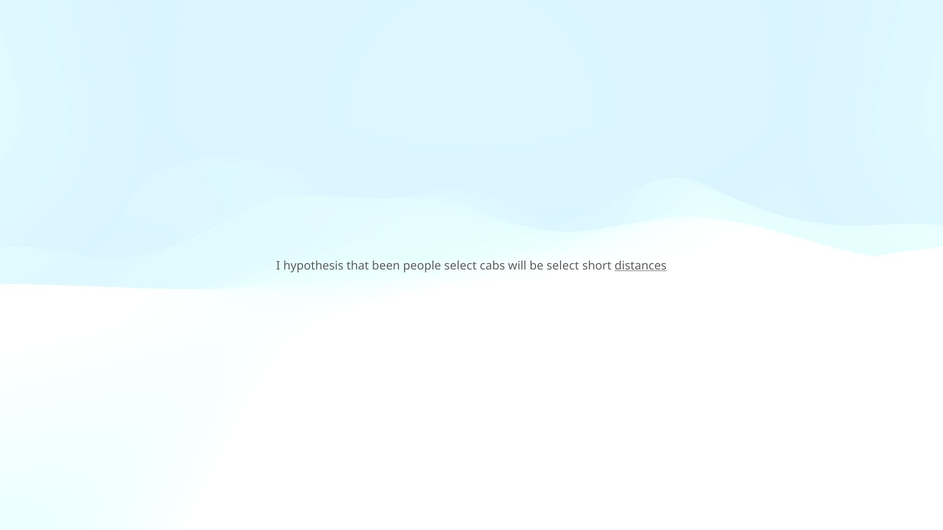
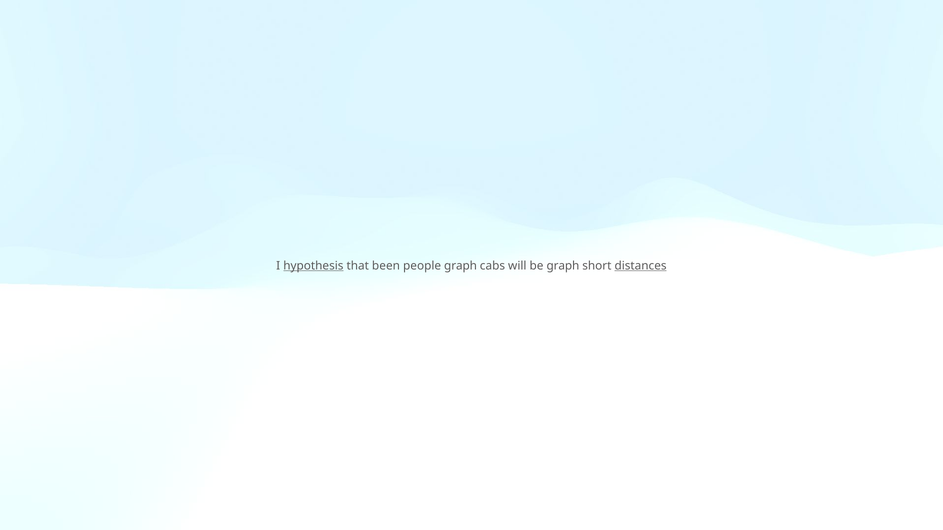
hypothesis underline: none -> present (313, 266)
people select: select -> graph (461, 266)
be select: select -> graph (563, 266)
